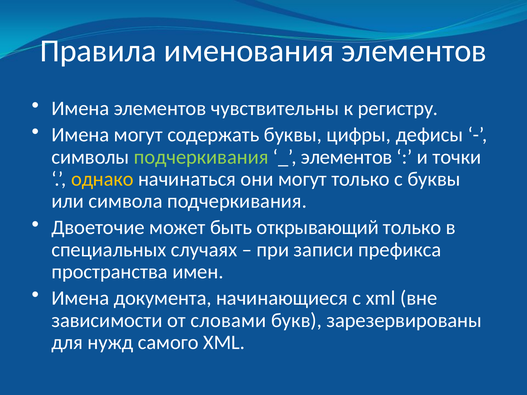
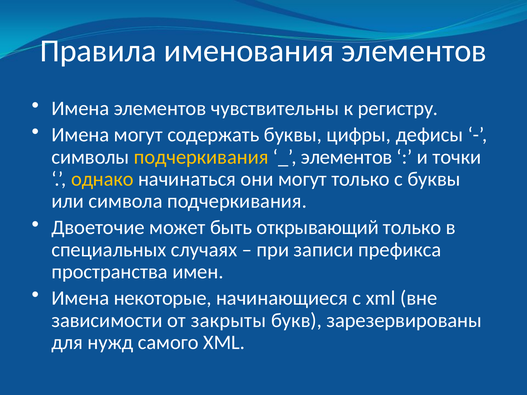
подчеркивания colour: light green -> yellow (201, 157)
документа: документа -> некоторые (163, 298)
словами: словами -> закрыты (228, 320)
